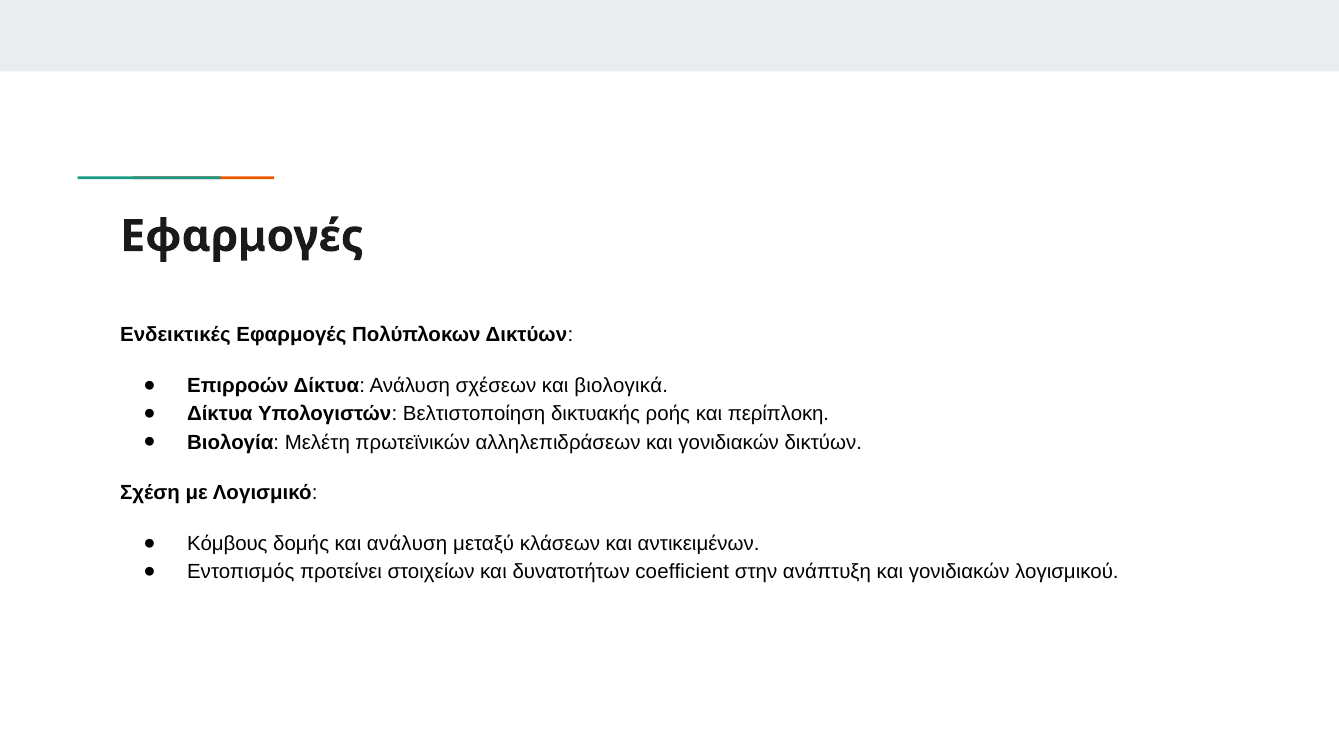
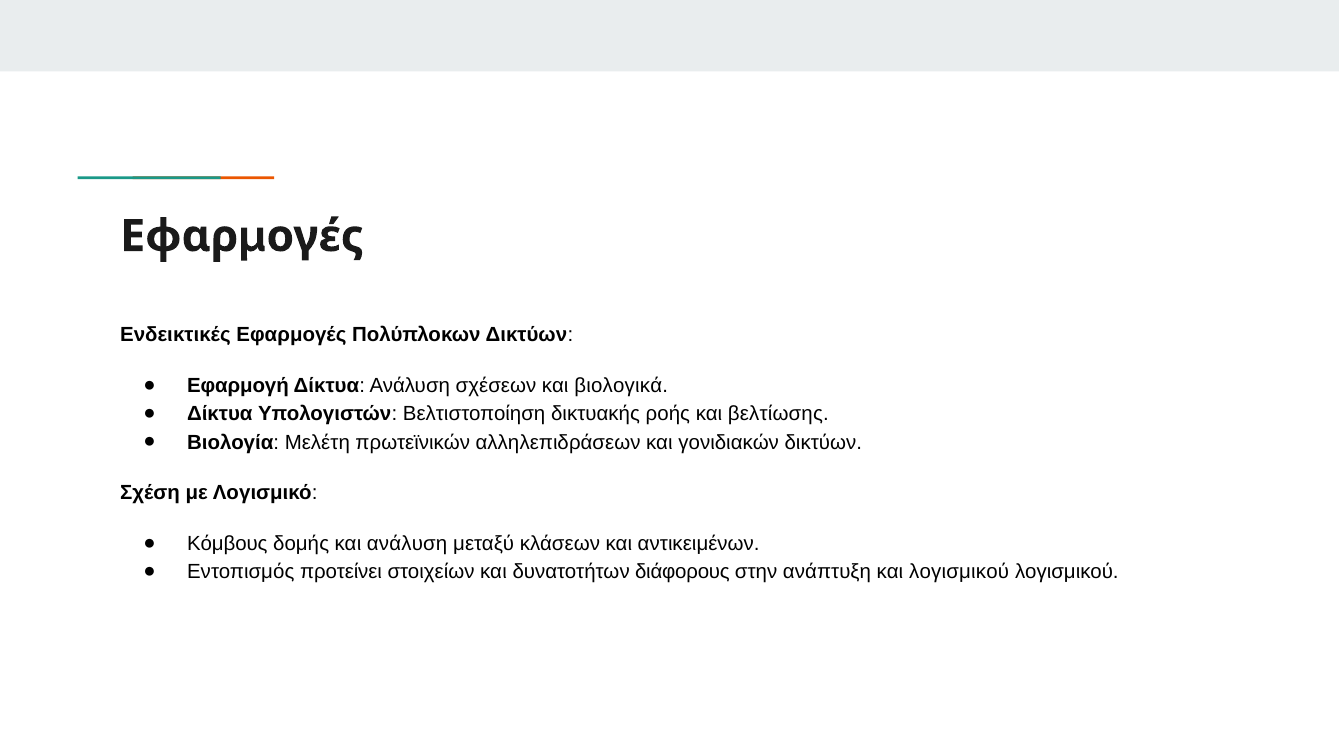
Επιρροών: Επιρροών -> Εφαρμογή (238, 386)
περίπλοκη: περίπλοκη -> βελτίωσης (778, 414)
coefficient: coefficient -> διάφορους (682, 572)
ανάπτυξη και γονιδιακών: γονιδιακών -> λογισμικού (959, 572)
